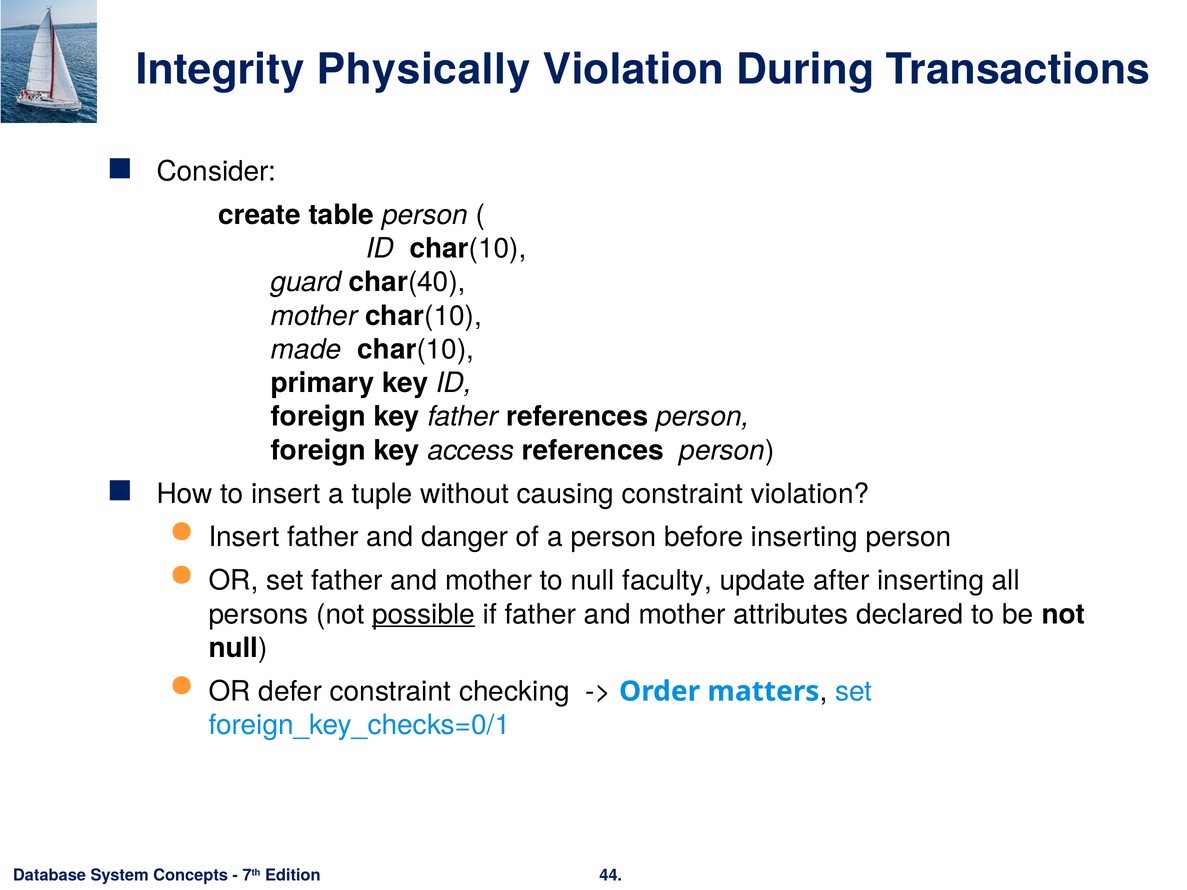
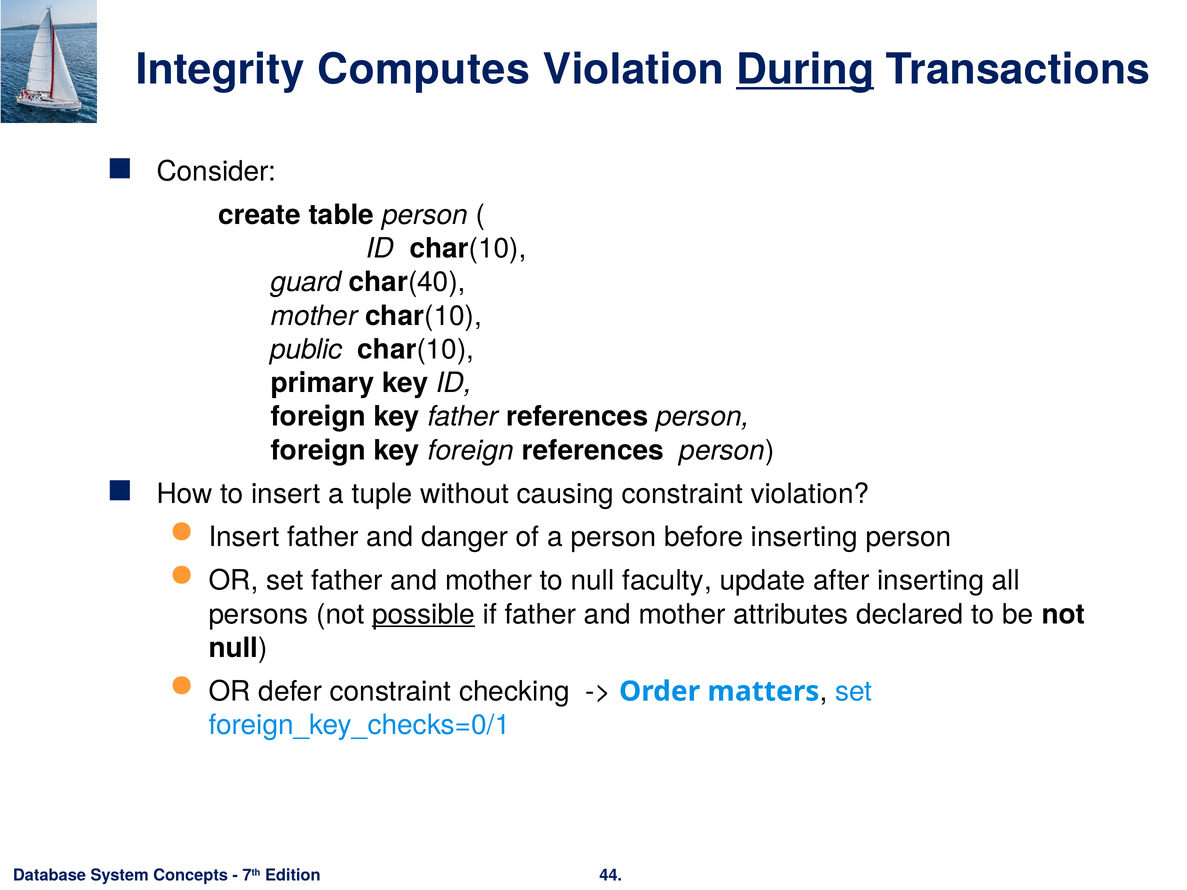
Physically: Physically -> Computes (424, 70)
During underline: none -> present (805, 70)
made: made -> public (306, 350)
key access: access -> foreign (471, 450)
